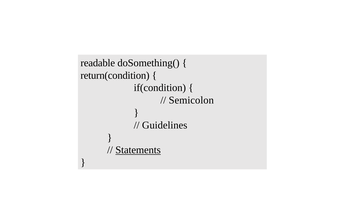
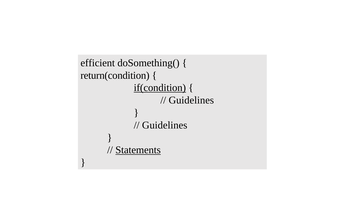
readable: readable -> efficient (98, 63)
if(condition underline: none -> present (160, 88)
Semicolon: Semicolon -> Guidelines (191, 100)
